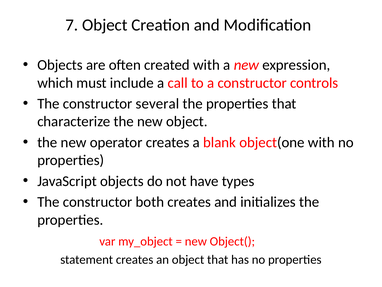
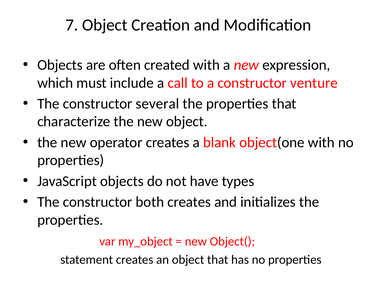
controls: controls -> venture (314, 83)
